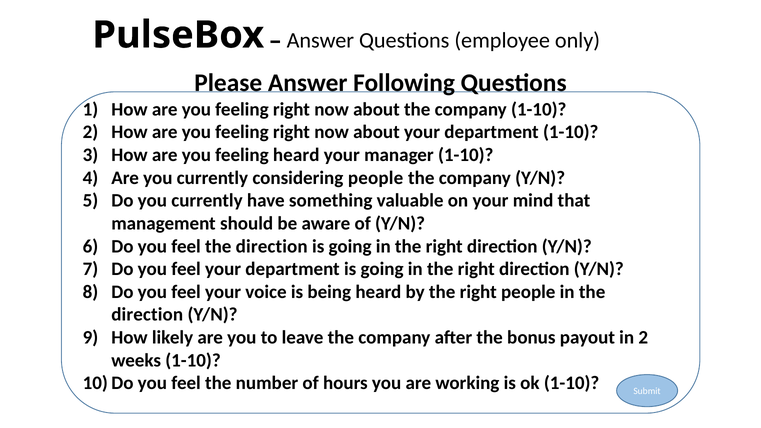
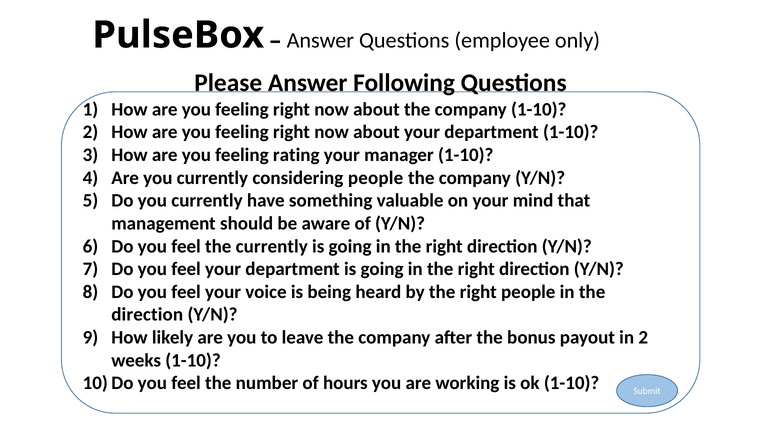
feeling heard: heard -> rating (296, 155)
feel the direction: direction -> currently (272, 246)
